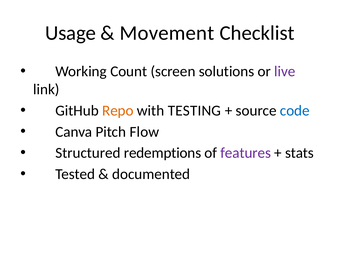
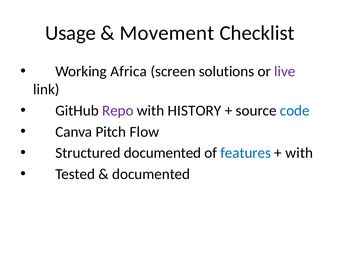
Count: Count -> Africa (129, 71)
Repo colour: orange -> purple (118, 111)
TESTING: TESTING -> HISTORY (194, 111)
redemptions: redemptions -> documented (163, 153)
features colour: purple -> blue (246, 153)
stats: stats -> with (299, 153)
